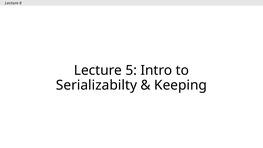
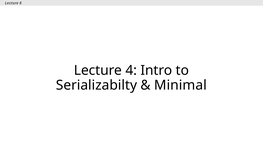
5: 5 -> 4 (131, 70)
Keeping: Keeping -> Minimal (180, 85)
